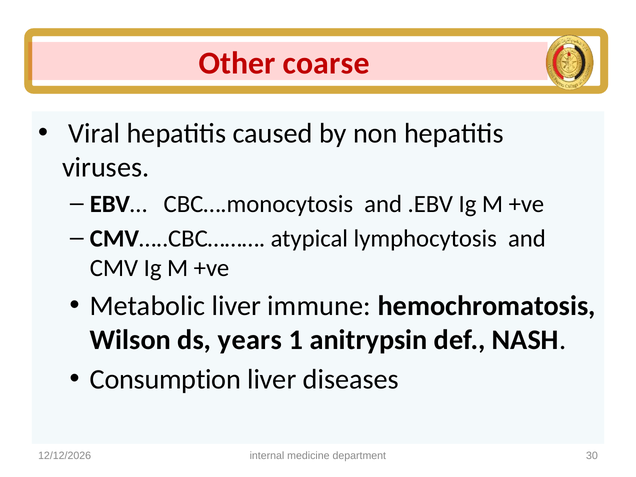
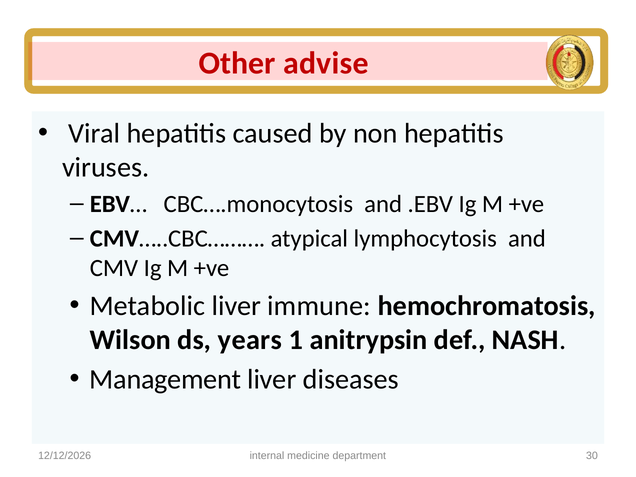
coarse: coarse -> advise (326, 63)
Consumption: Consumption -> Management (165, 379)
